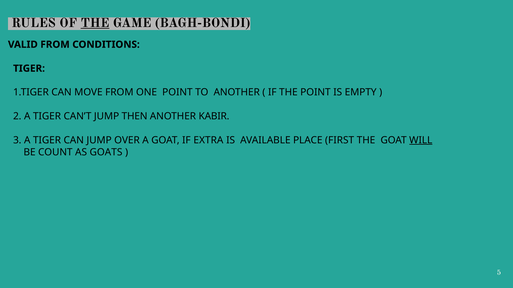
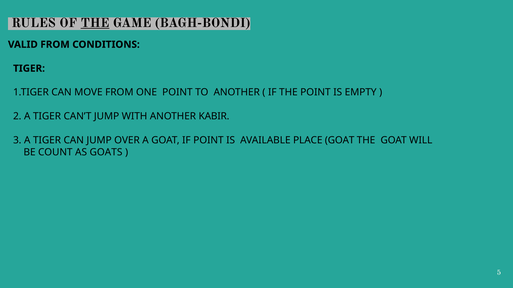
THEN: THEN -> WITH (135, 116)
IF EXTRA: EXTRA -> POINT (208, 140)
PLACE FIRST: FIRST -> GOAT (340, 140)
WILL underline: present -> none (421, 140)
